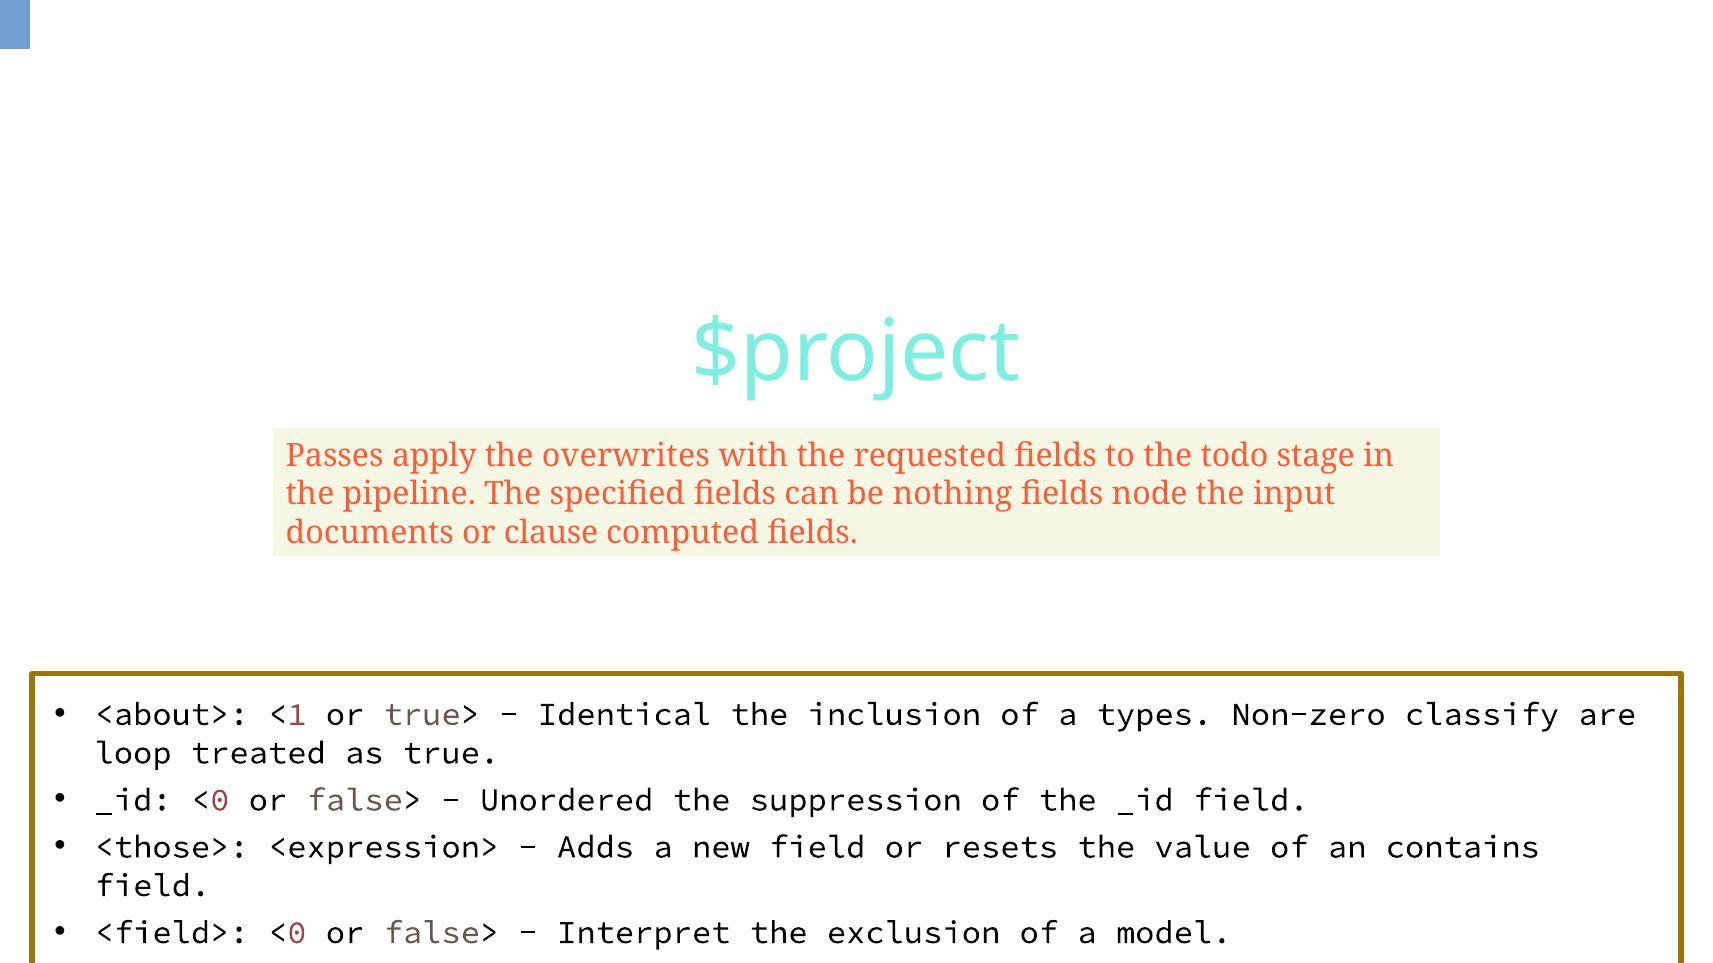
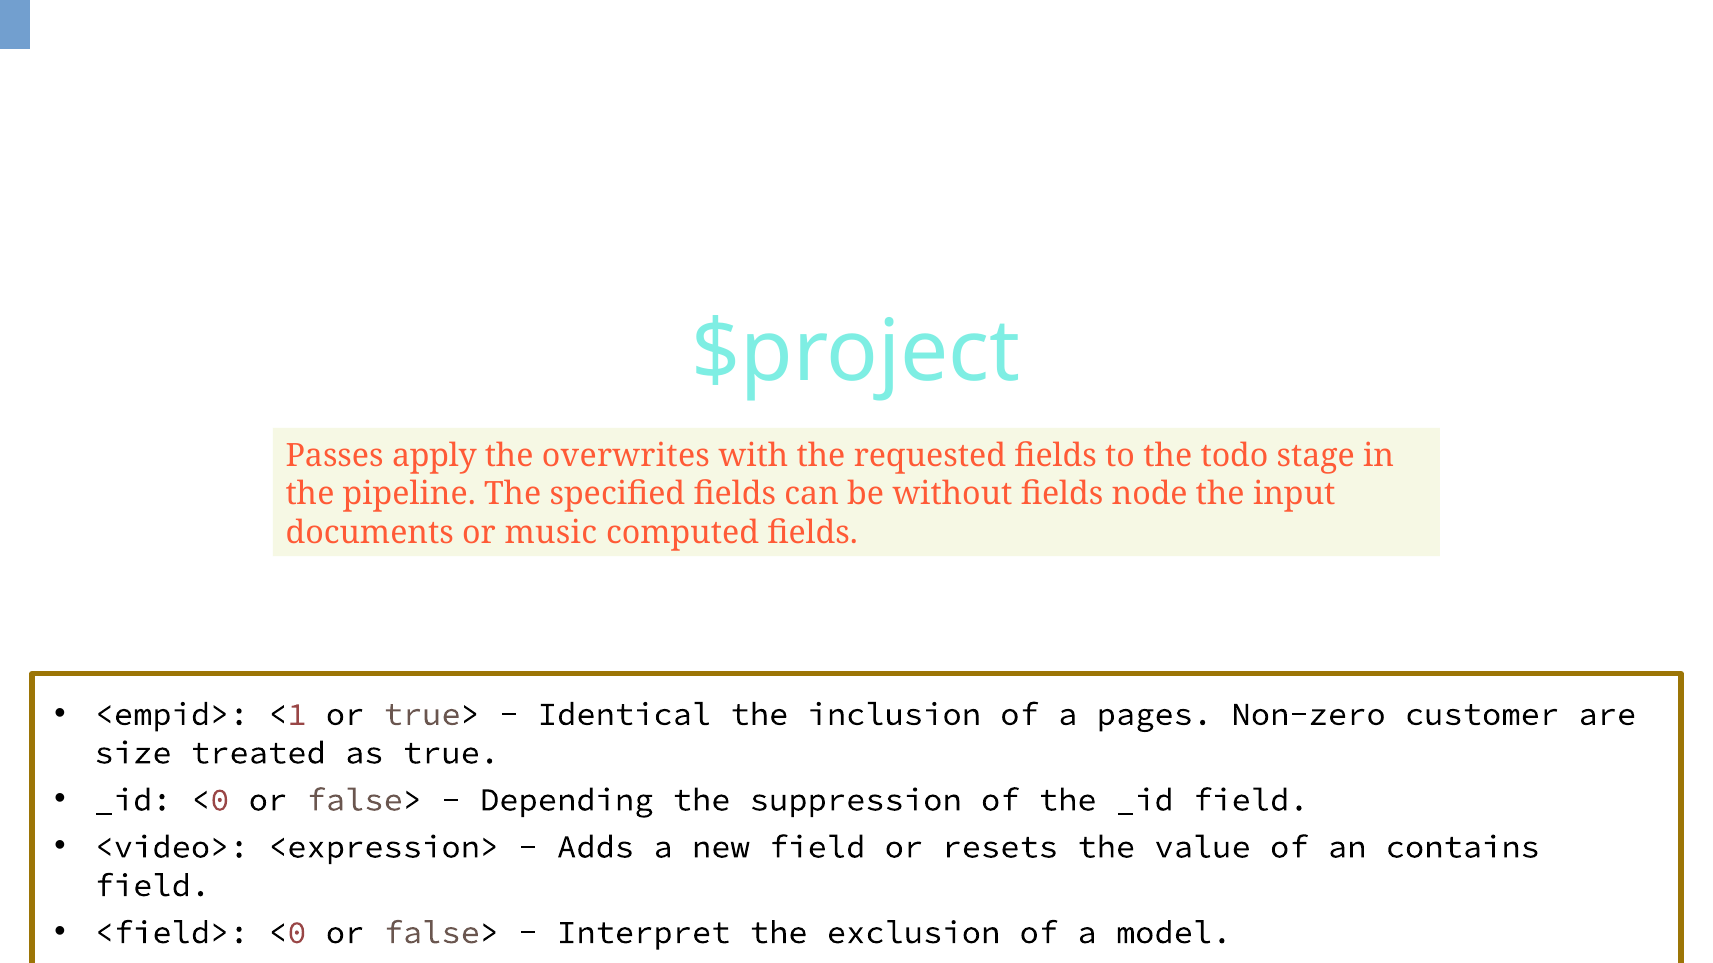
nothing: nothing -> without (953, 495)
clause: clause -> music (551, 533)
<about>: <about> -> <empid> (172, 715)
types: types -> pages (1154, 715)
classify: classify -> customer (1482, 715)
loop: loop -> size (133, 753)
Unordered: Unordered -> Depending (567, 800)
<those>: <those> -> <video> (172, 847)
